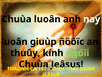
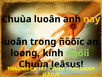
nay colour: white -> yellow (92, 19)
giuùp: giuùp -> trong (43, 42)
thuûy: thuûy -> loøng (25, 53)
